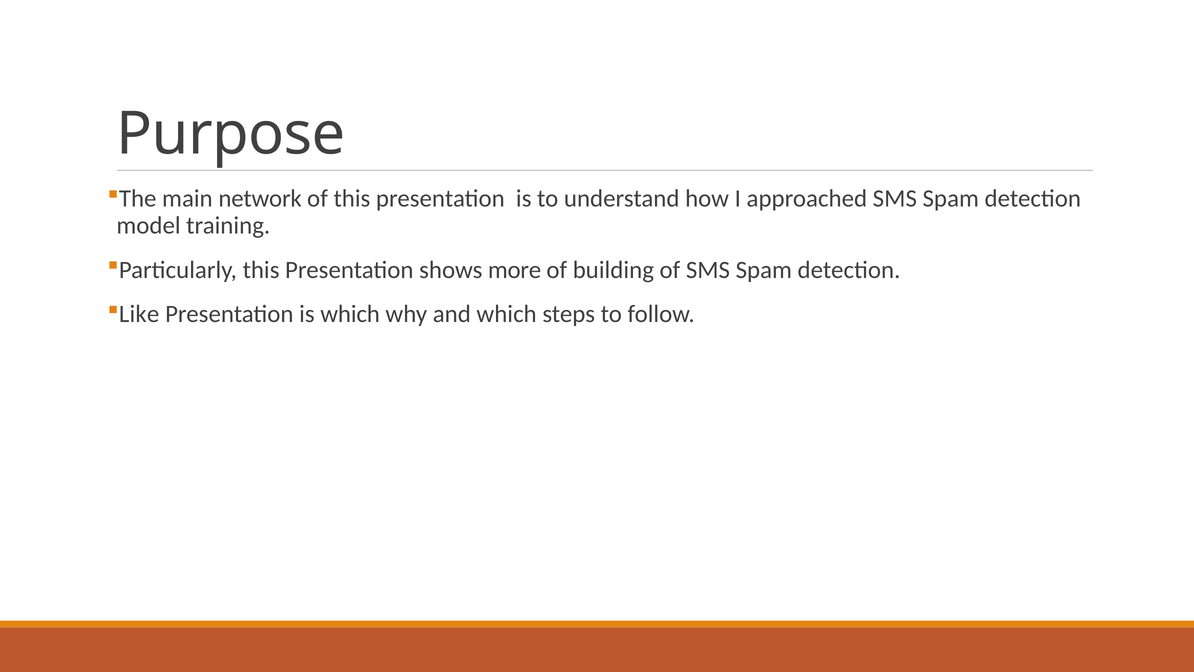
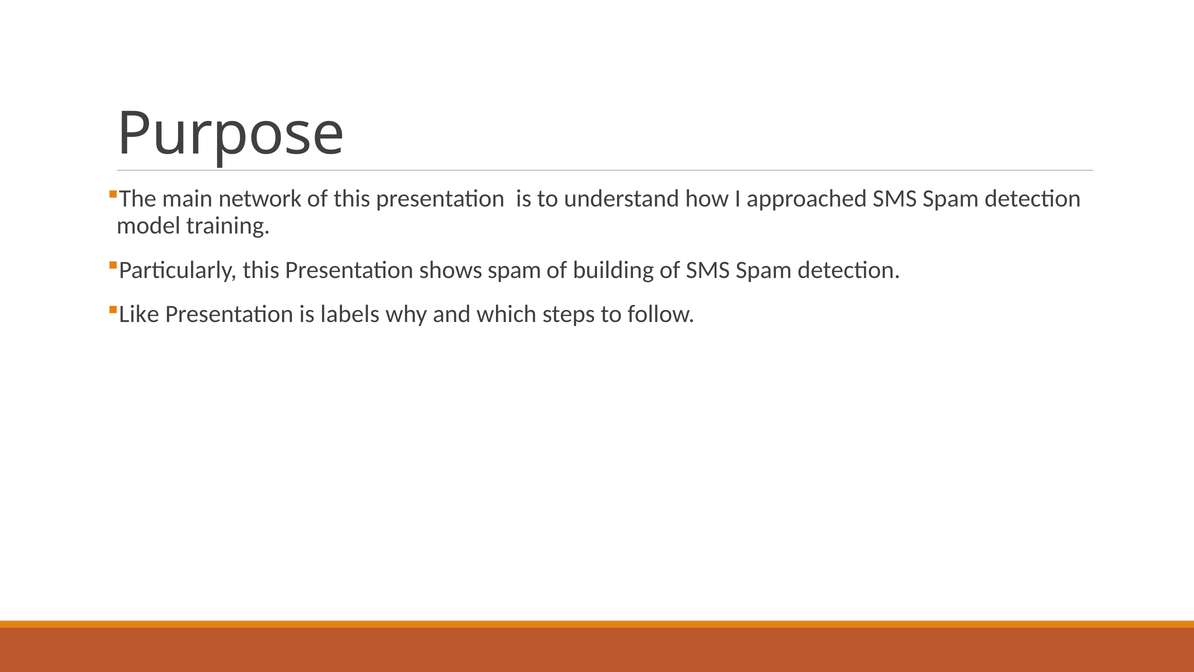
shows more: more -> spam (515, 270)
is which: which -> labels (350, 314)
